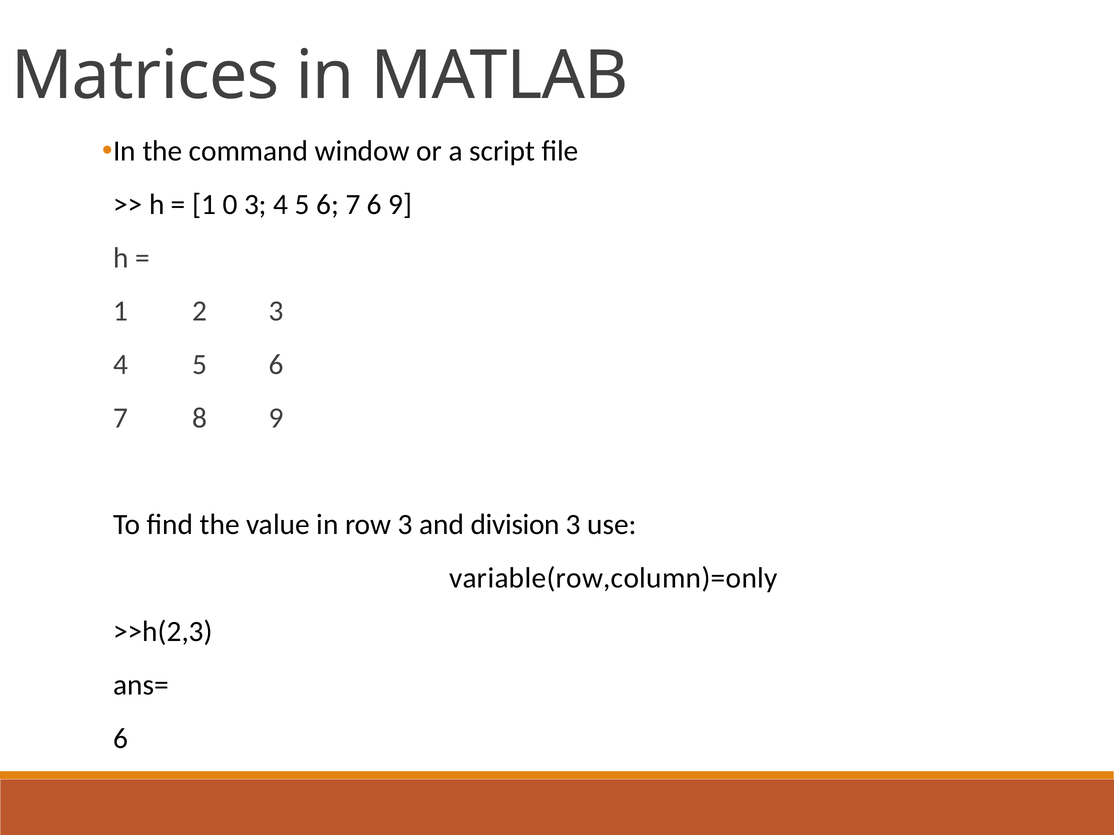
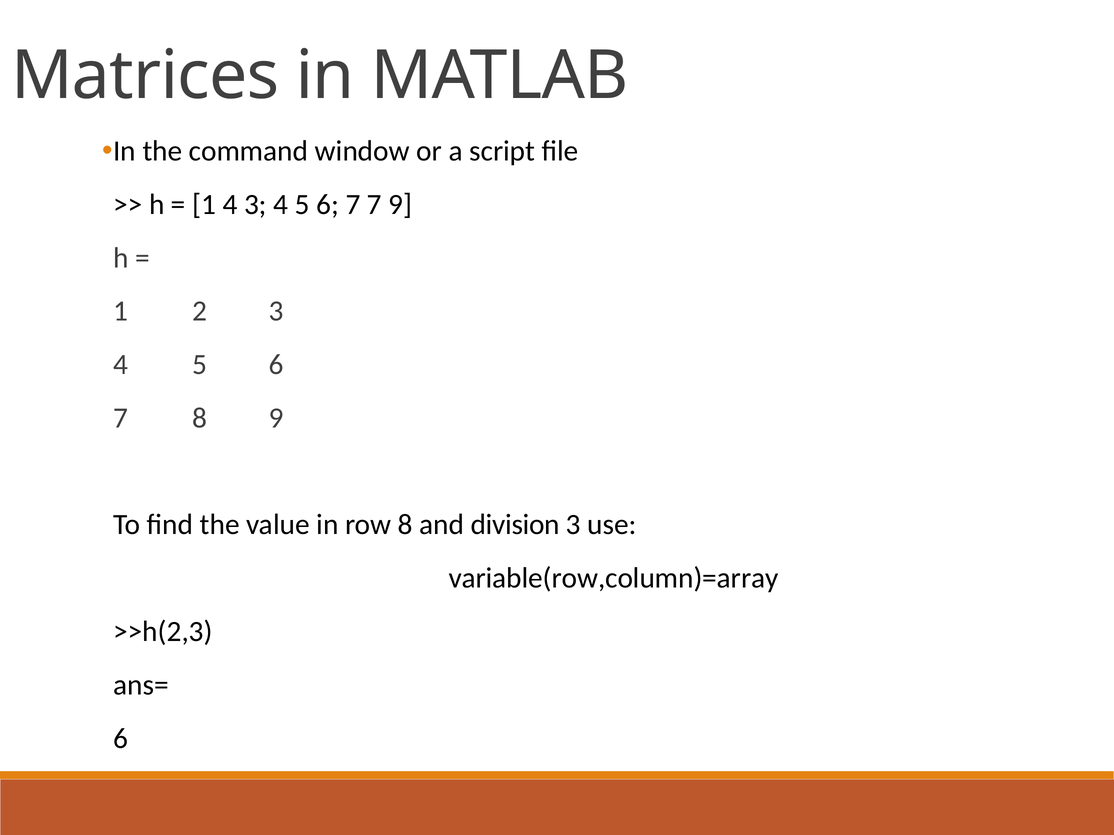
1 0: 0 -> 4 (230, 205)
7 6: 6 -> 7 (374, 205)
row 3: 3 -> 8 (405, 525)
variable(row,column)=only: variable(row,column)=only -> variable(row,column)=array (613, 579)
